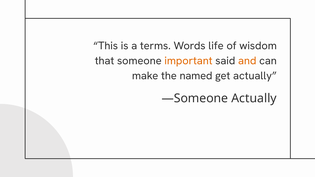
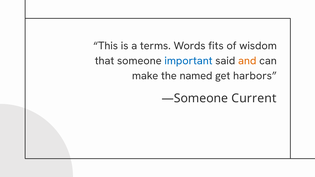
life: life -> fits (216, 46)
important colour: orange -> blue (188, 61)
get actually: actually -> harbors (255, 76)
—Someone Actually: Actually -> Current (254, 98)
